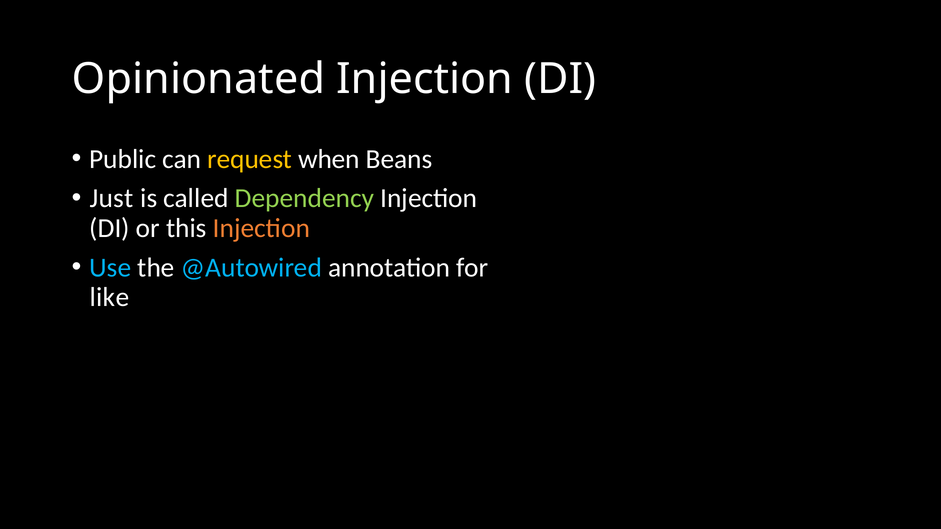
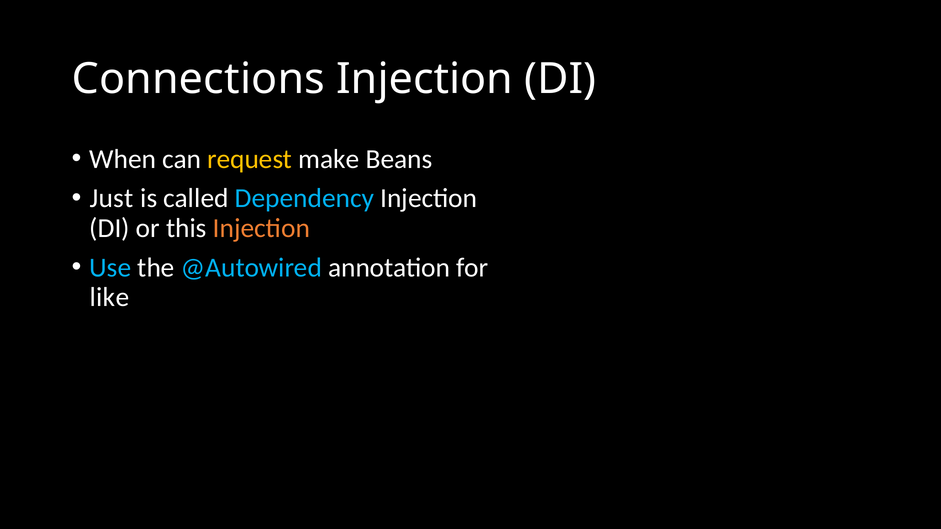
Opinionated: Opinionated -> Connections (198, 79)
Public: Public -> When (123, 159)
when: when -> make (329, 159)
Dependency colour: light green -> light blue (304, 199)
